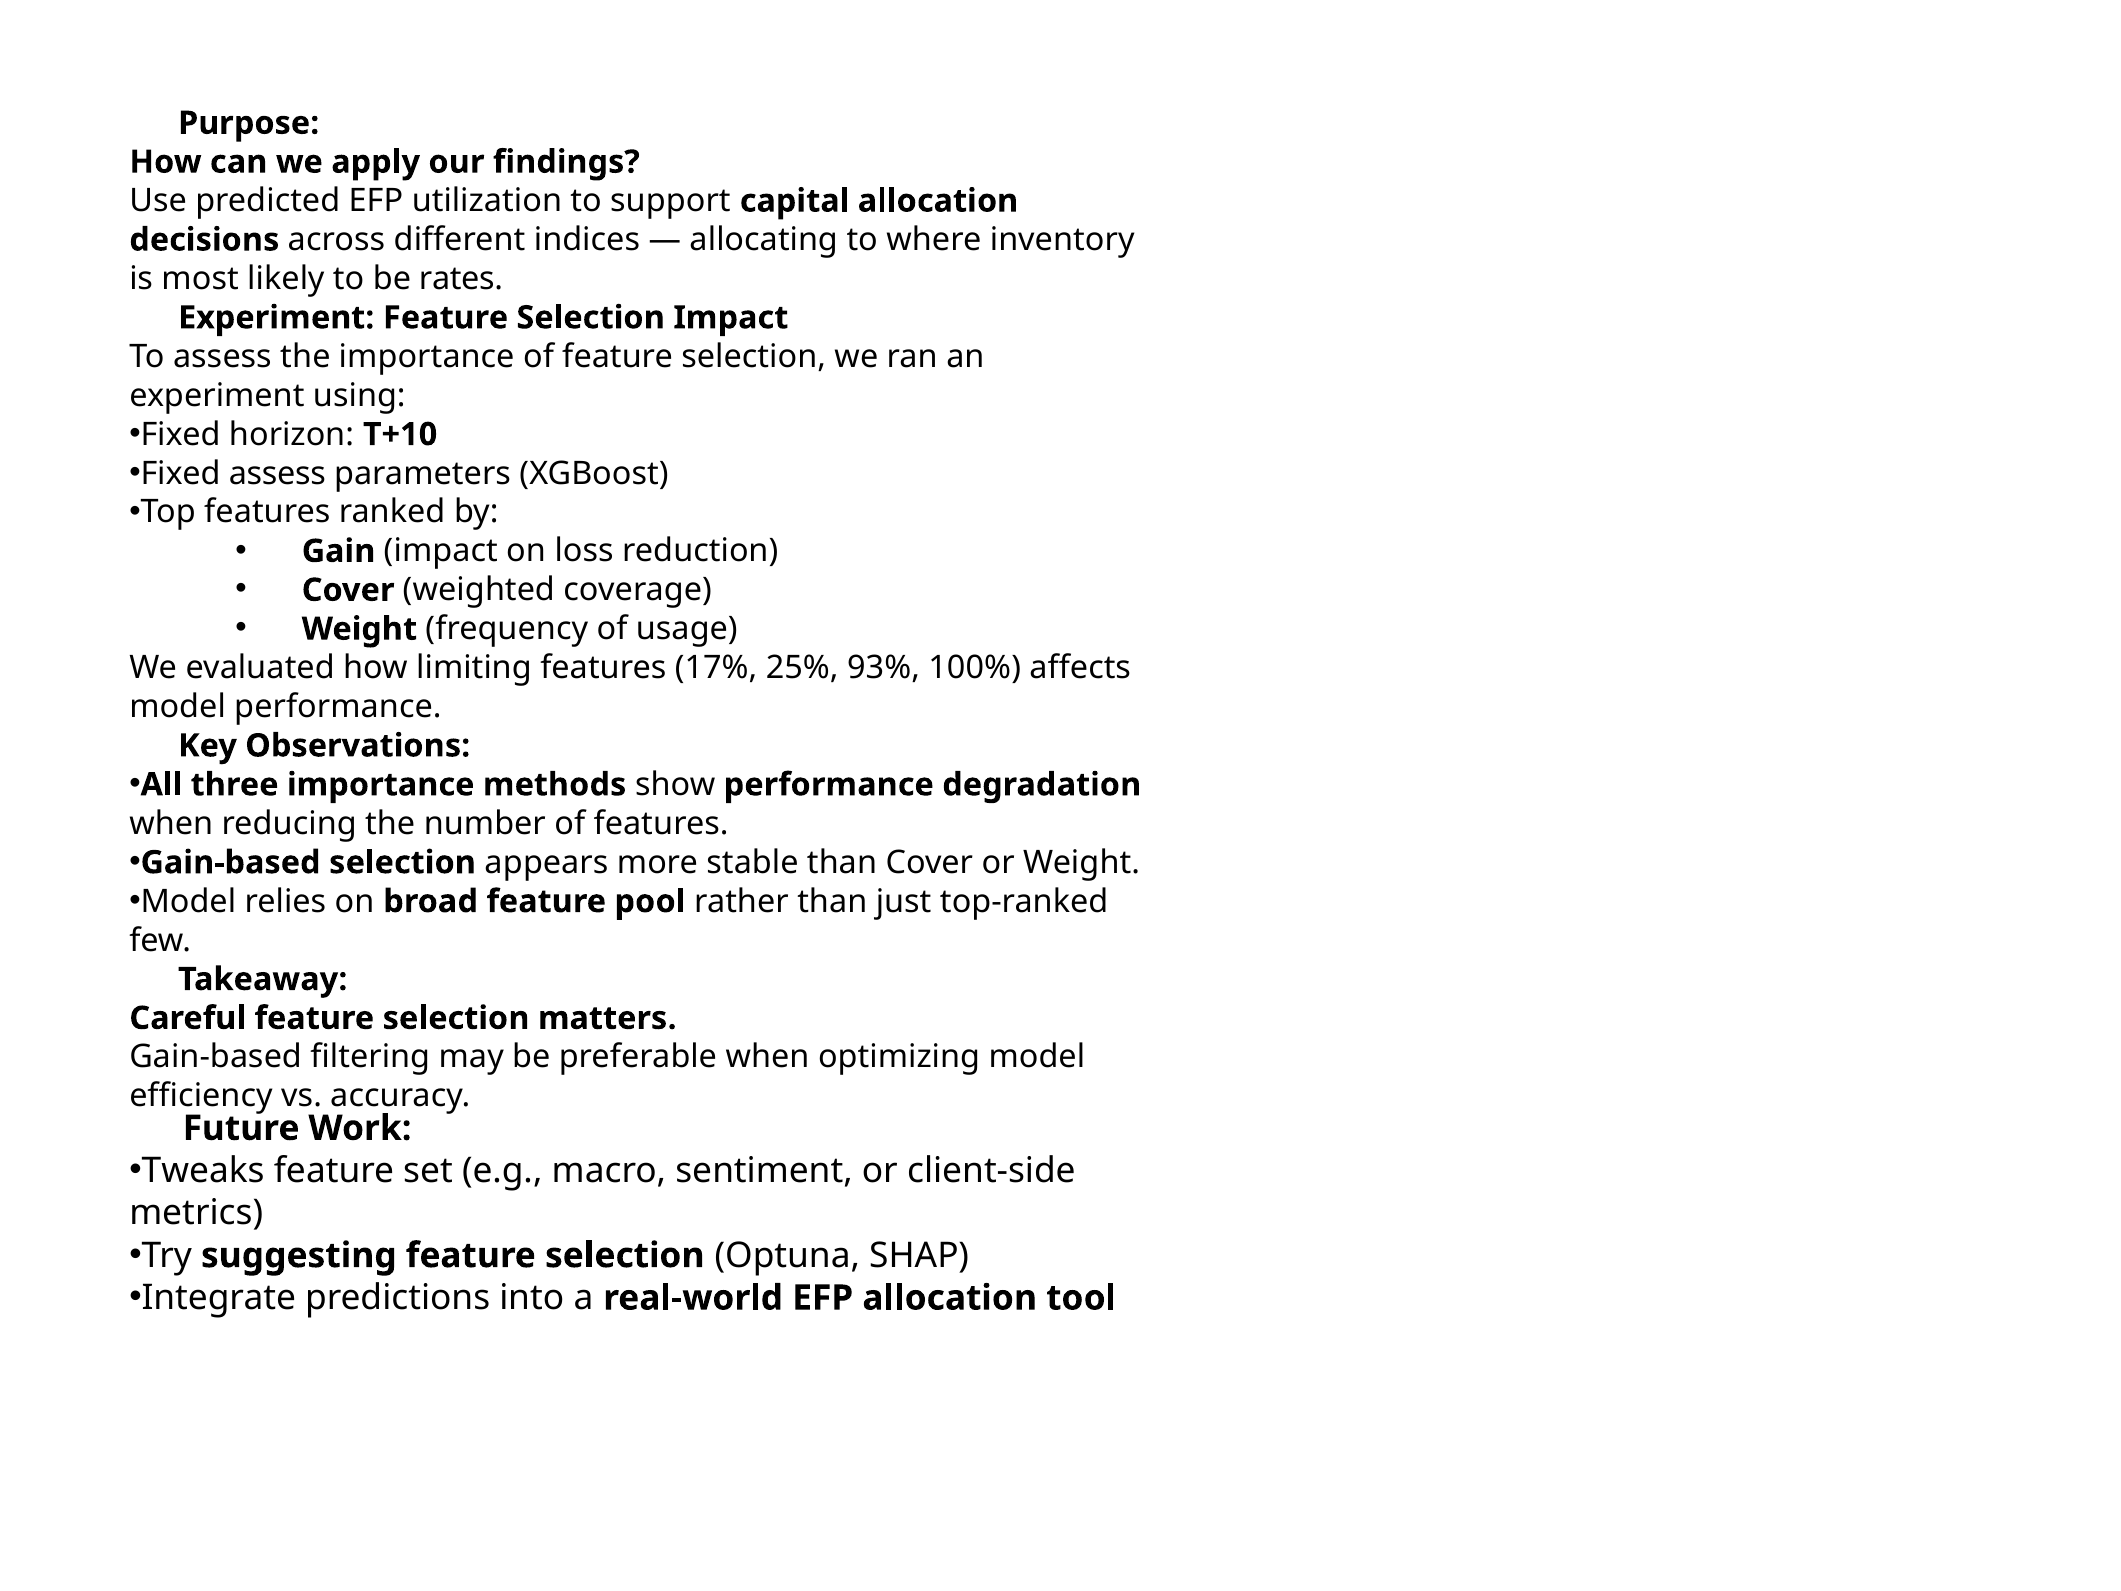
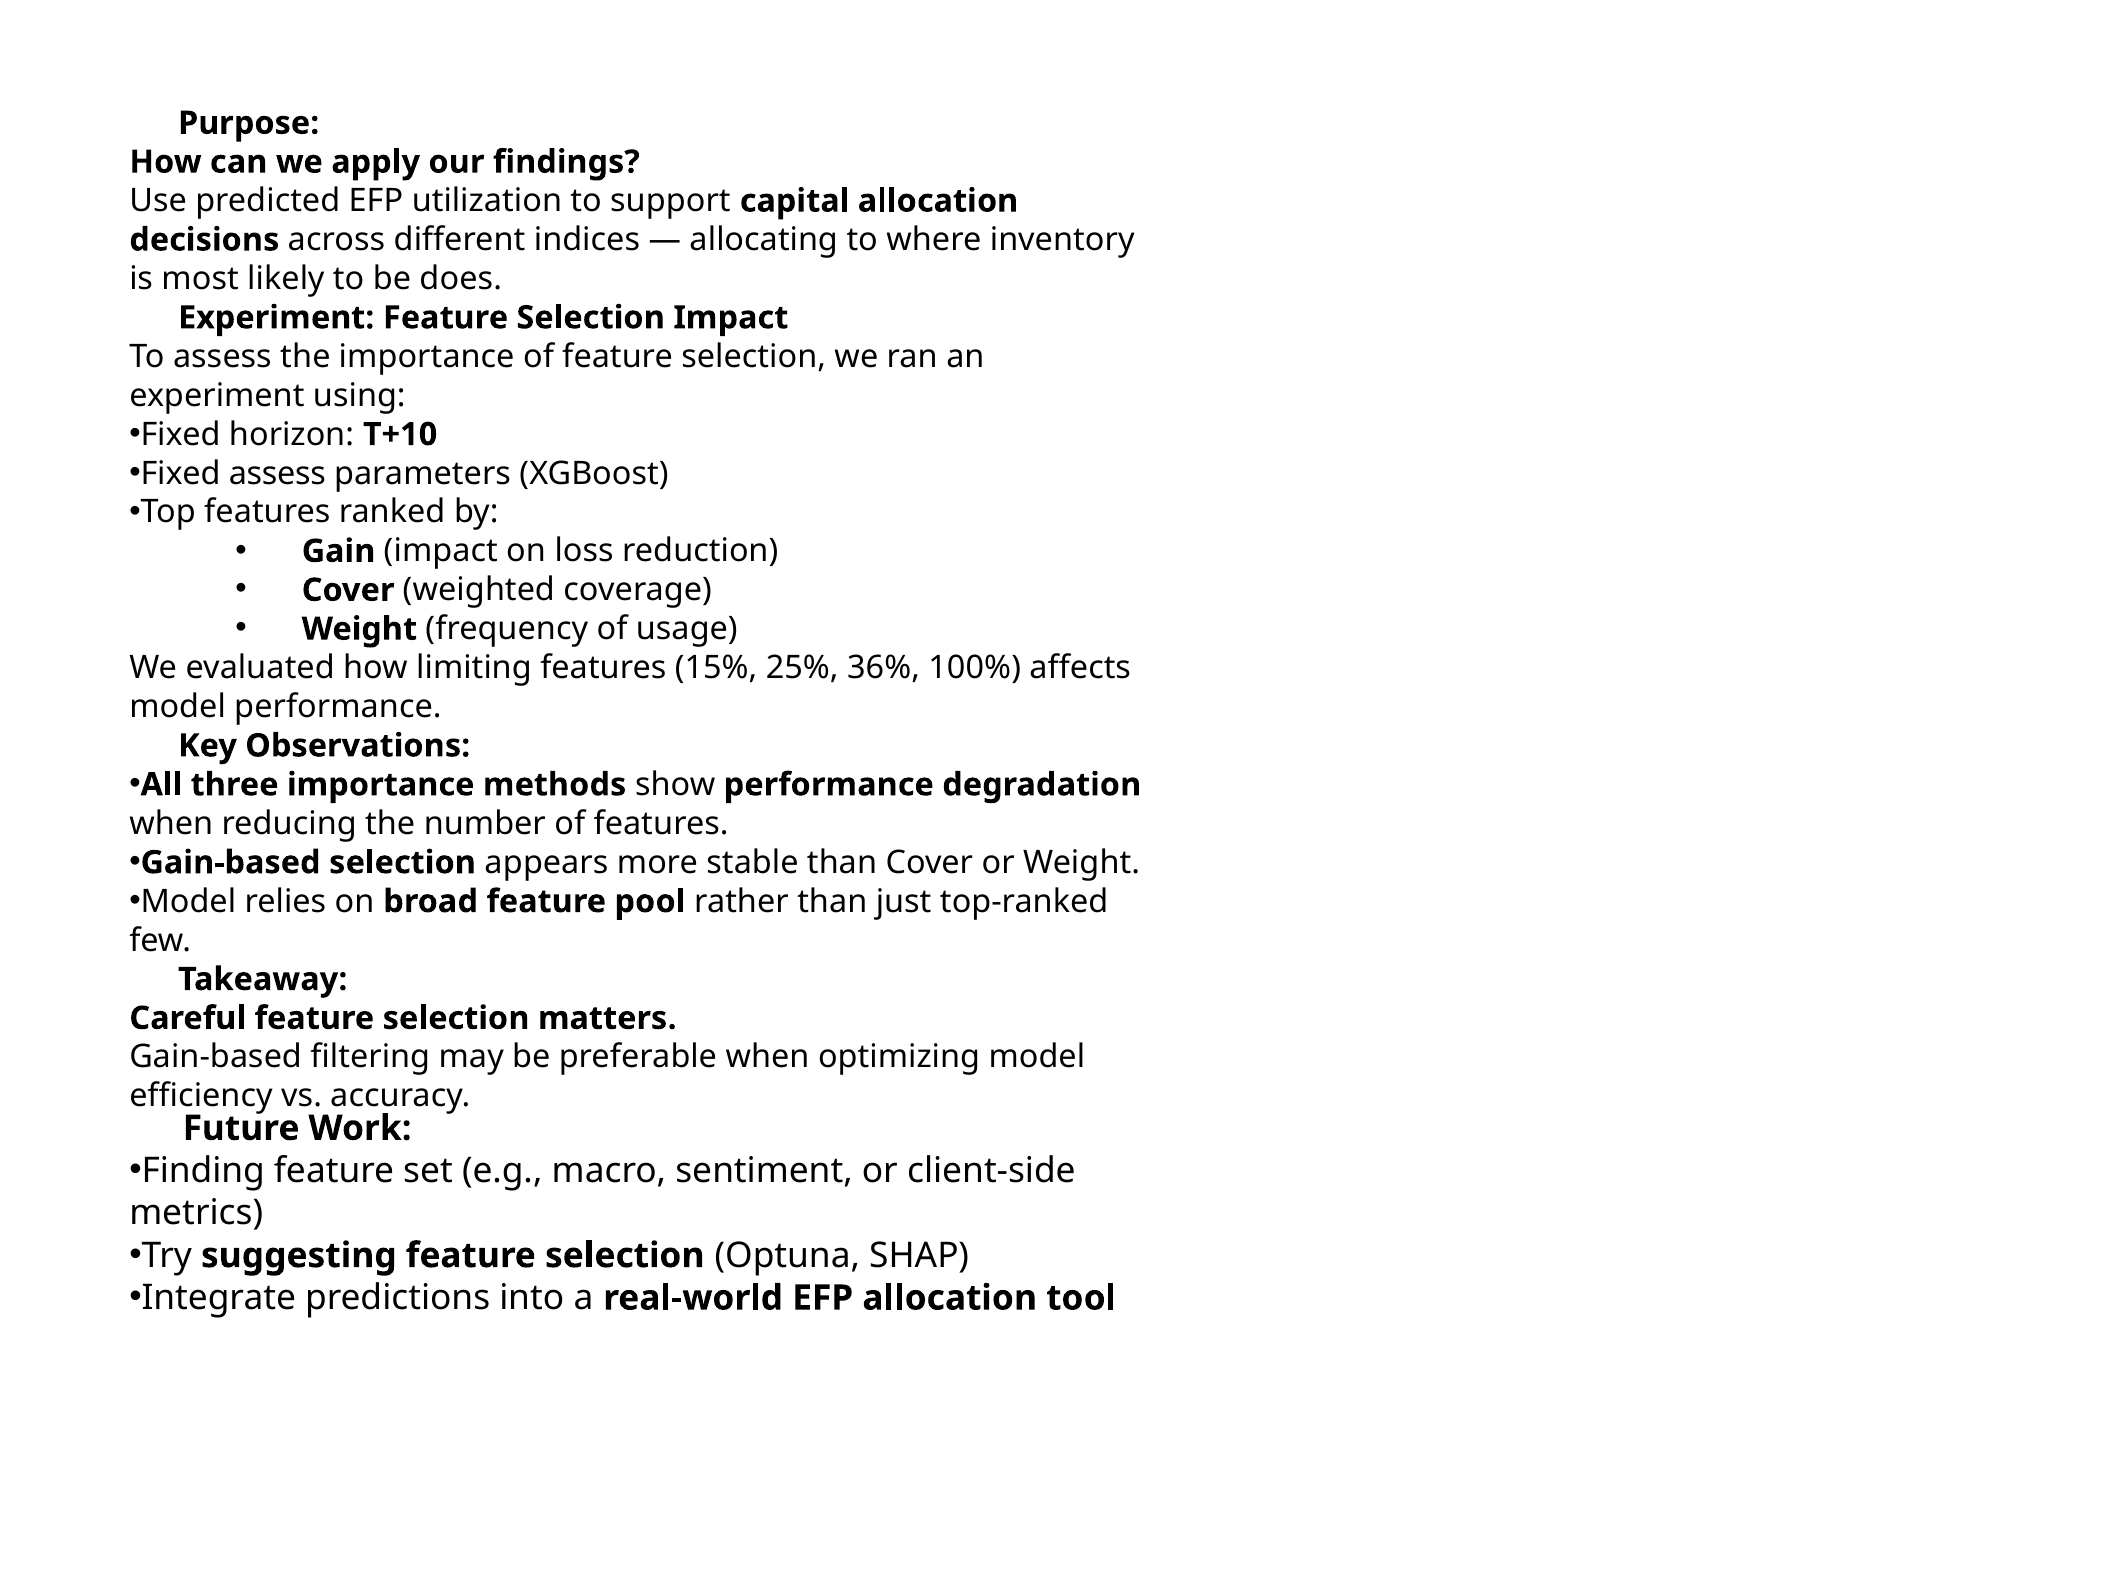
rates: rates -> does (461, 279)
17%: 17% -> 15% (716, 668)
93%: 93% -> 36% (884, 668)
Tweaks: Tweaks -> Finding (203, 1171)
